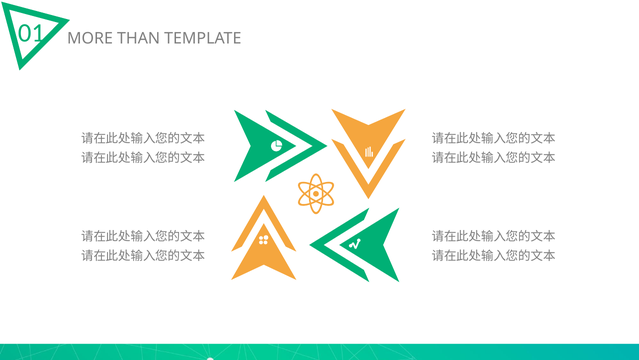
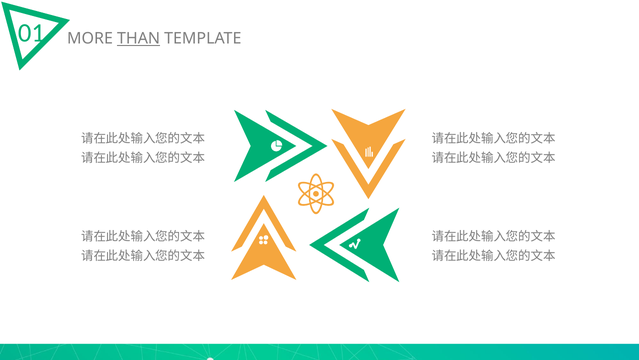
THAN underline: none -> present (139, 39)
